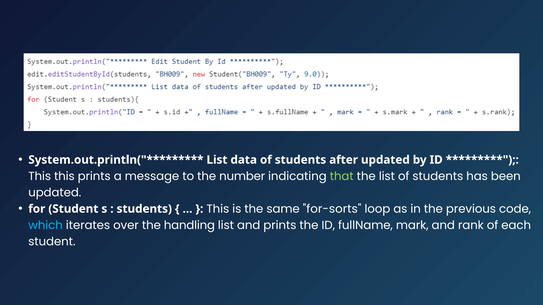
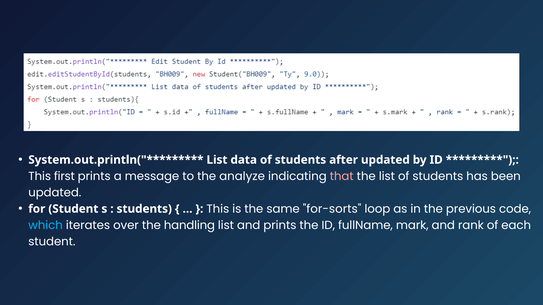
This this: this -> first (64, 176)
number: number -> analyze (242, 176)
that colour: light green -> pink (342, 176)
